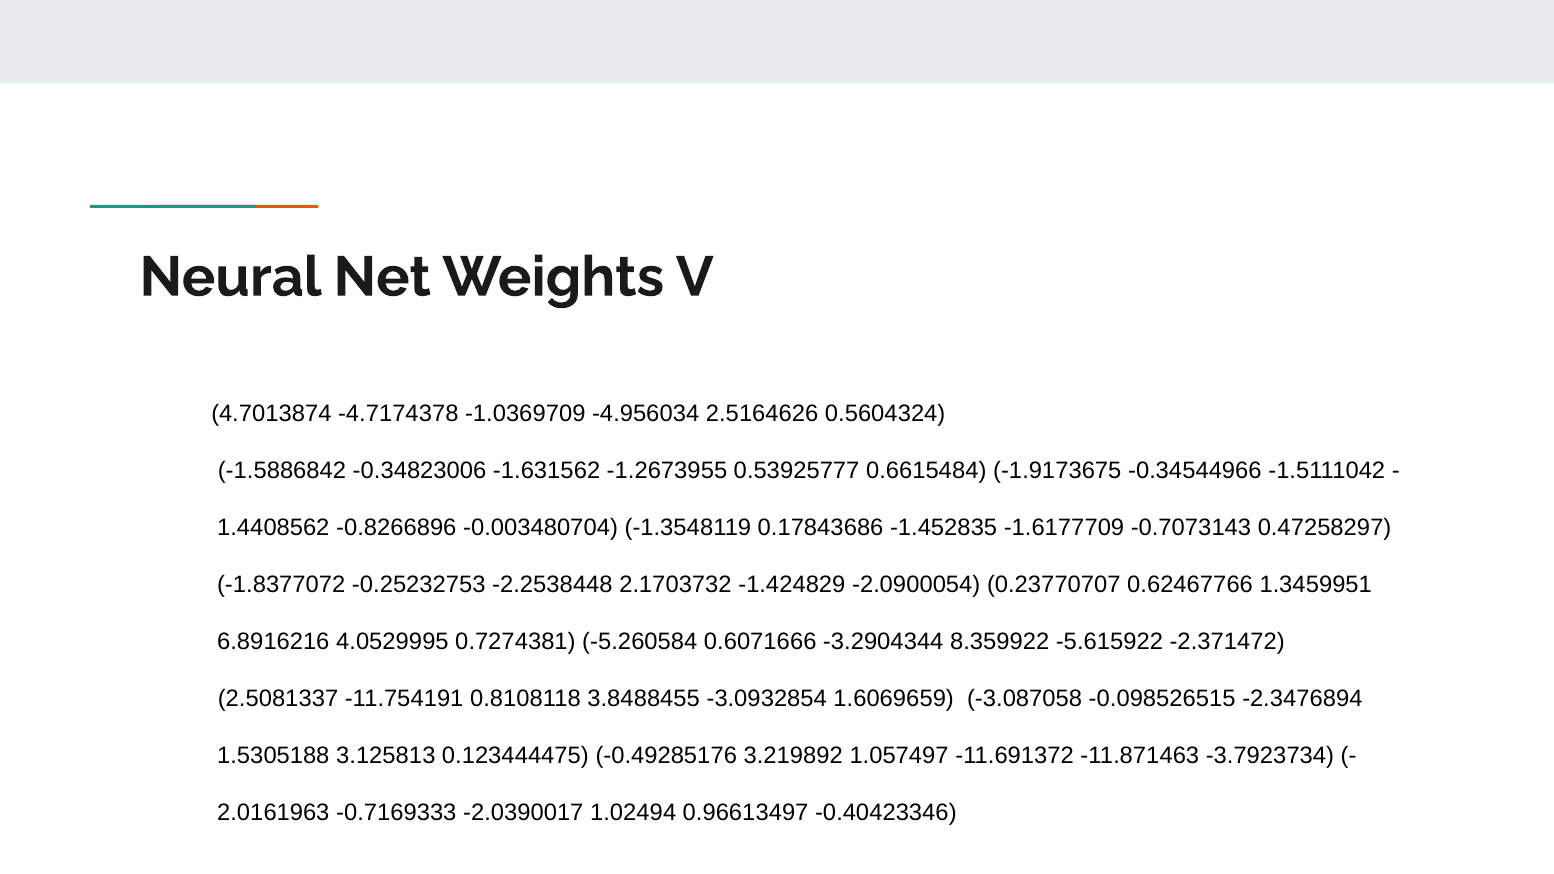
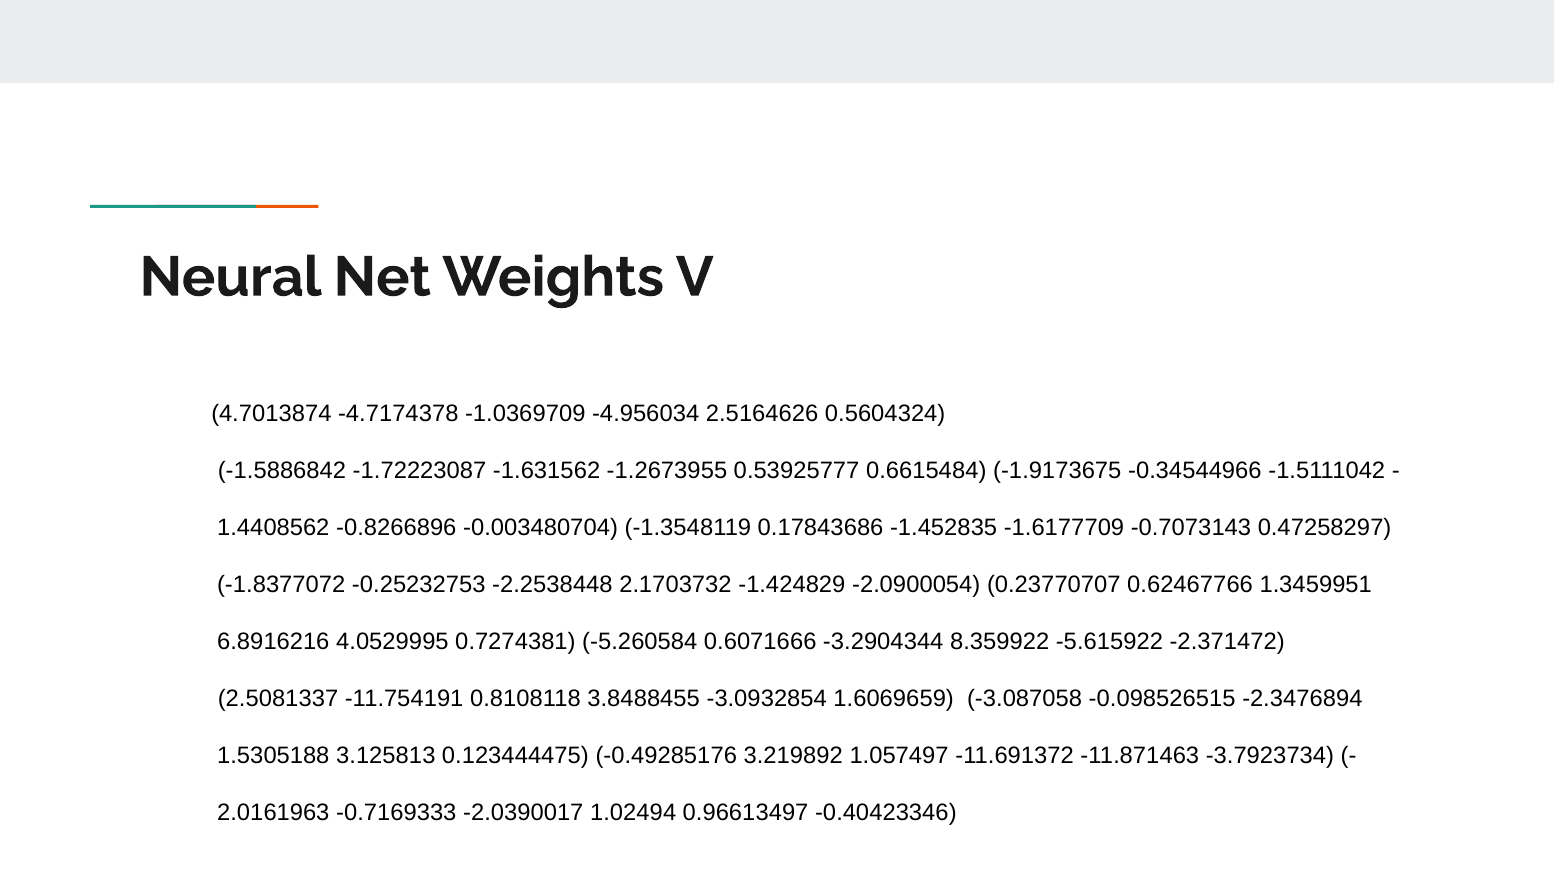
-0.34823006: -0.34823006 -> -1.72223087 (420, 470)
